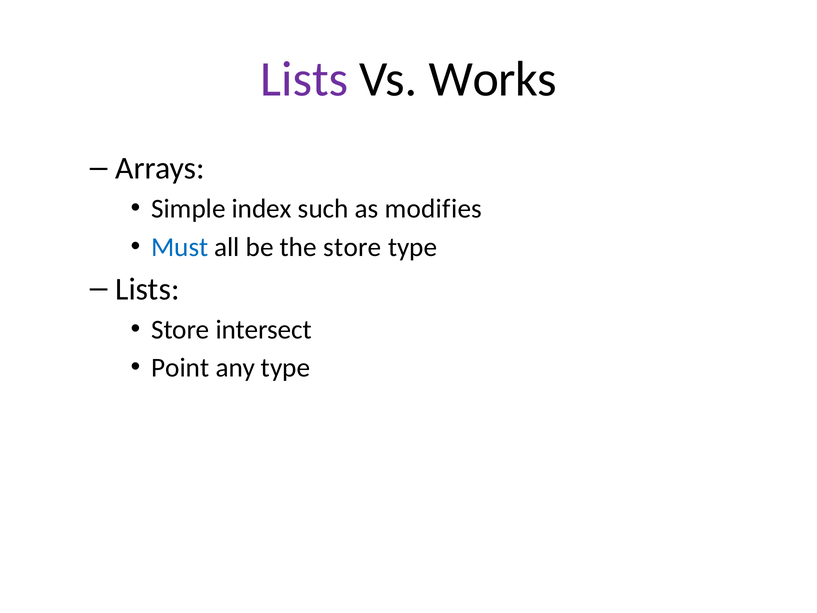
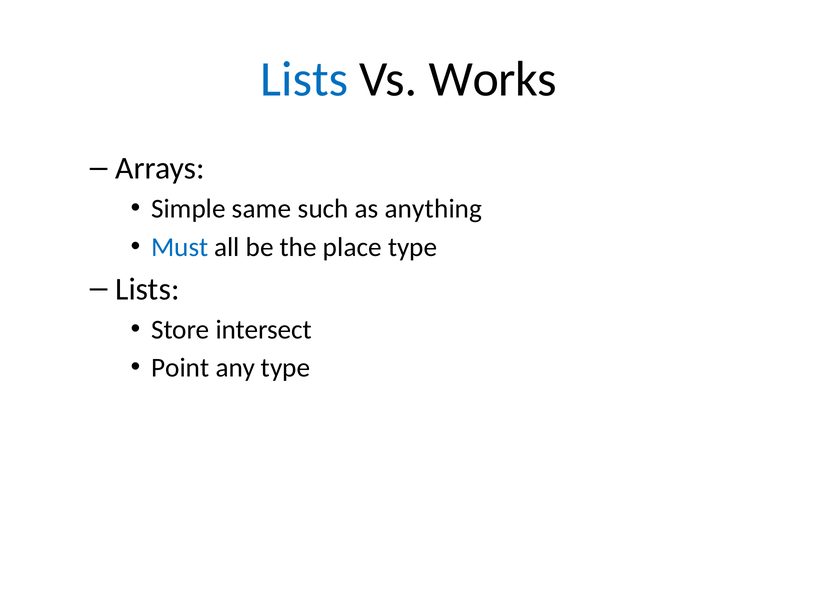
Lists colour: purple -> blue (304, 79)
index: index -> same (262, 209)
modifies: modifies -> anything (433, 209)
the store: store -> place (352, 247)
